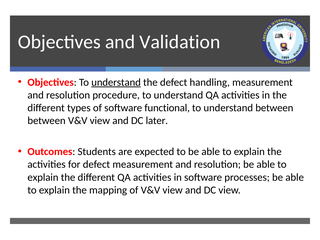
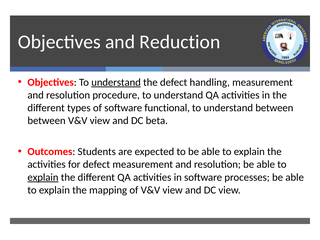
Validation: Validation -> Reduction (180, 42)
later: later -> beta (157, 121)
explain underline: none -> present (43, 177)
